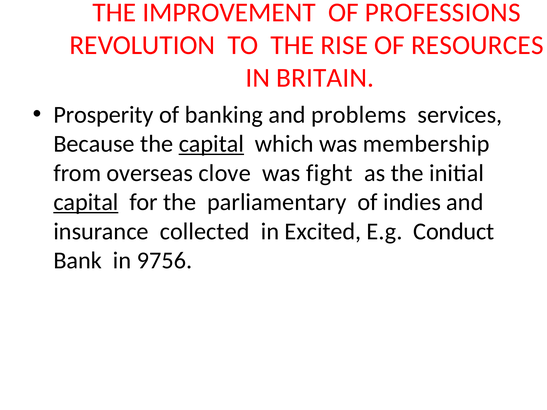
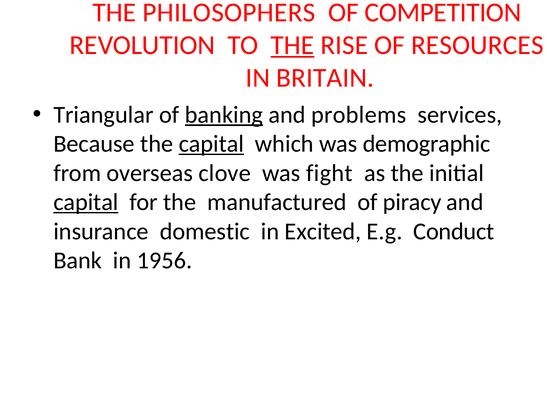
IMPROVEMENT: IMPROVEMENT -> PHILOSOPHERS (229, 12)
PROFESSIONS: PROFESSIONS -> COMPETITION (443, 12)
THE underline: none -> present (292, 45)
Prosperity: Prosperity -> Triangular (103, 115)
banking underline: none -> present (224, 115)
membership: membership -> demographic (427, 144)
parliamentary: parliamentary -> manufactured (277, 202)
indies: indies -> piracy (412, 202)
collected: collected -> domestic (205, 231)
9756: 9756 -> 1956 (165, 261)
